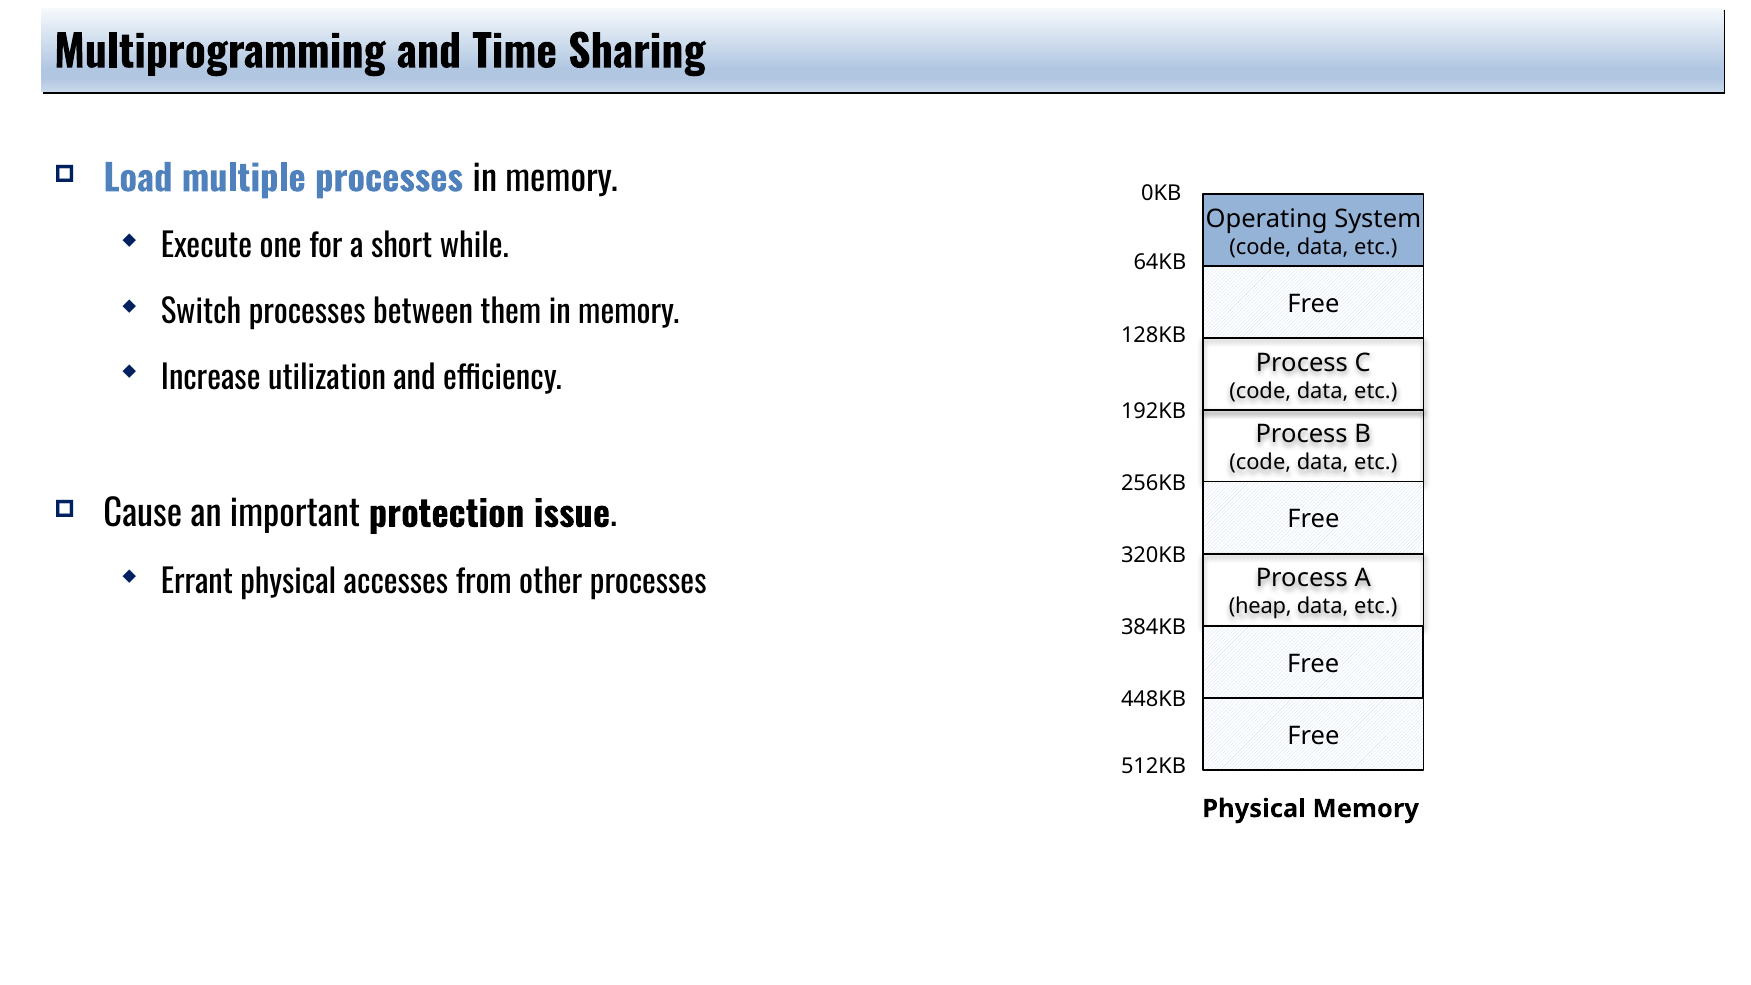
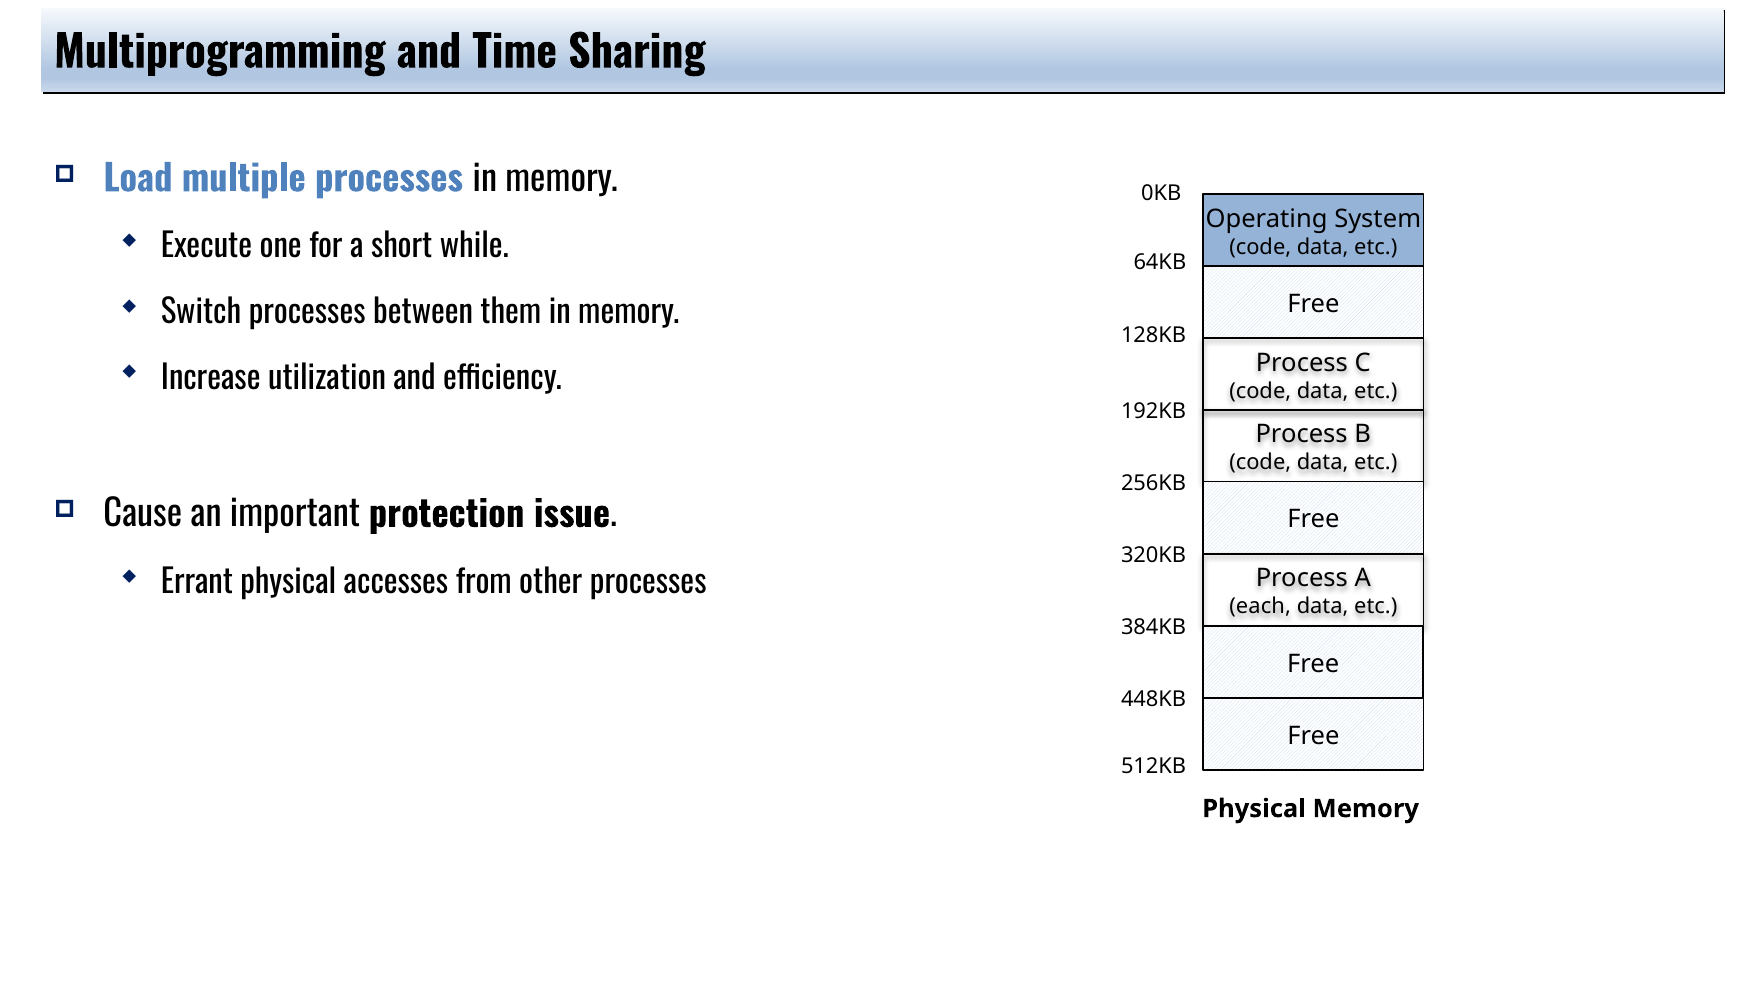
heap: heap -> each (1260, 607)
